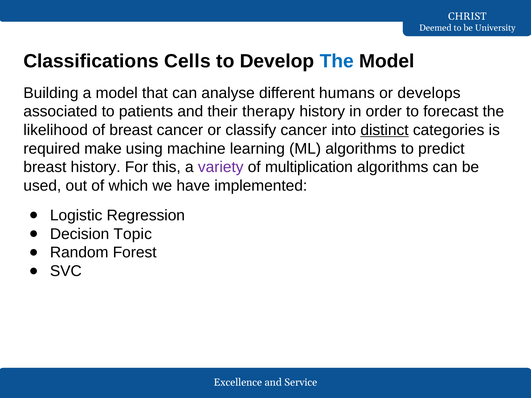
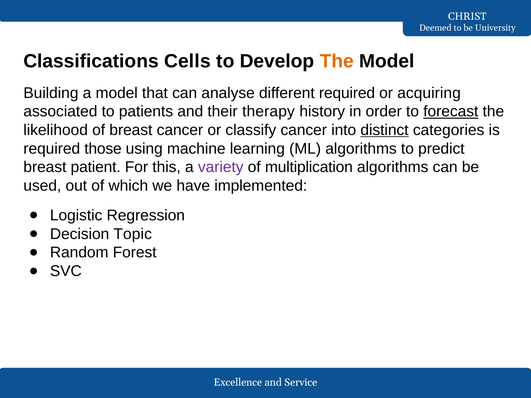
The colour: blue -> orange (337, 61)
different humans: humans -> required (347, 93)
develops: develops -> acquiring (429, 93)
forecast underline: none -> present (451, 112)
make: make -> those (103, 149)
breast history: history -> patient (96, 167)
